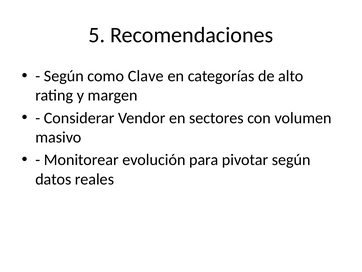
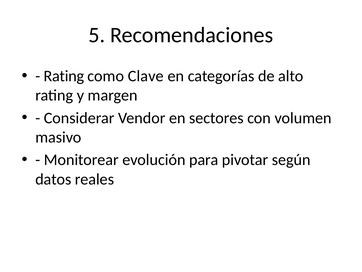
Según: Según -> Rating (64, 76)
